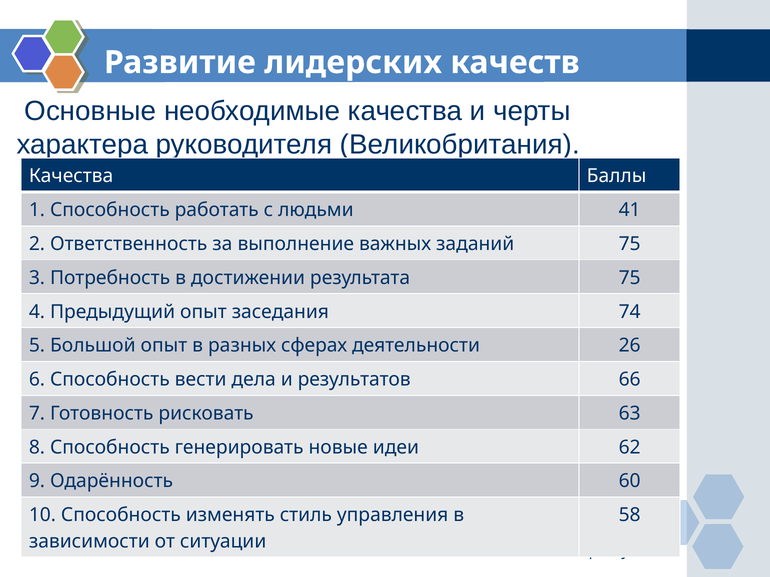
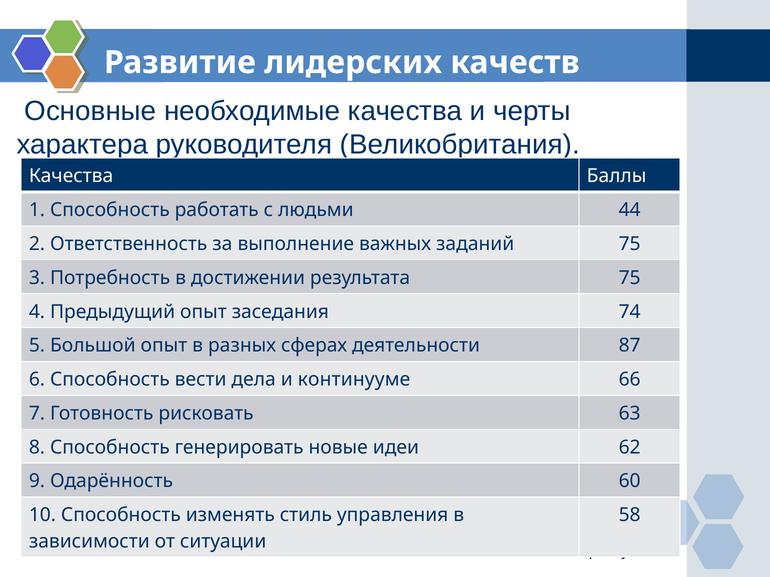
41: 41 -> 44 (630, 210)
26: 26 -> 87 (630, 346)
результатов: результатов -> континууме (354, 380)
